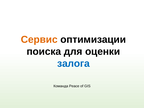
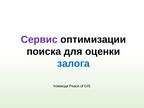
Сервис colour: orange -> purple (39, 39)
